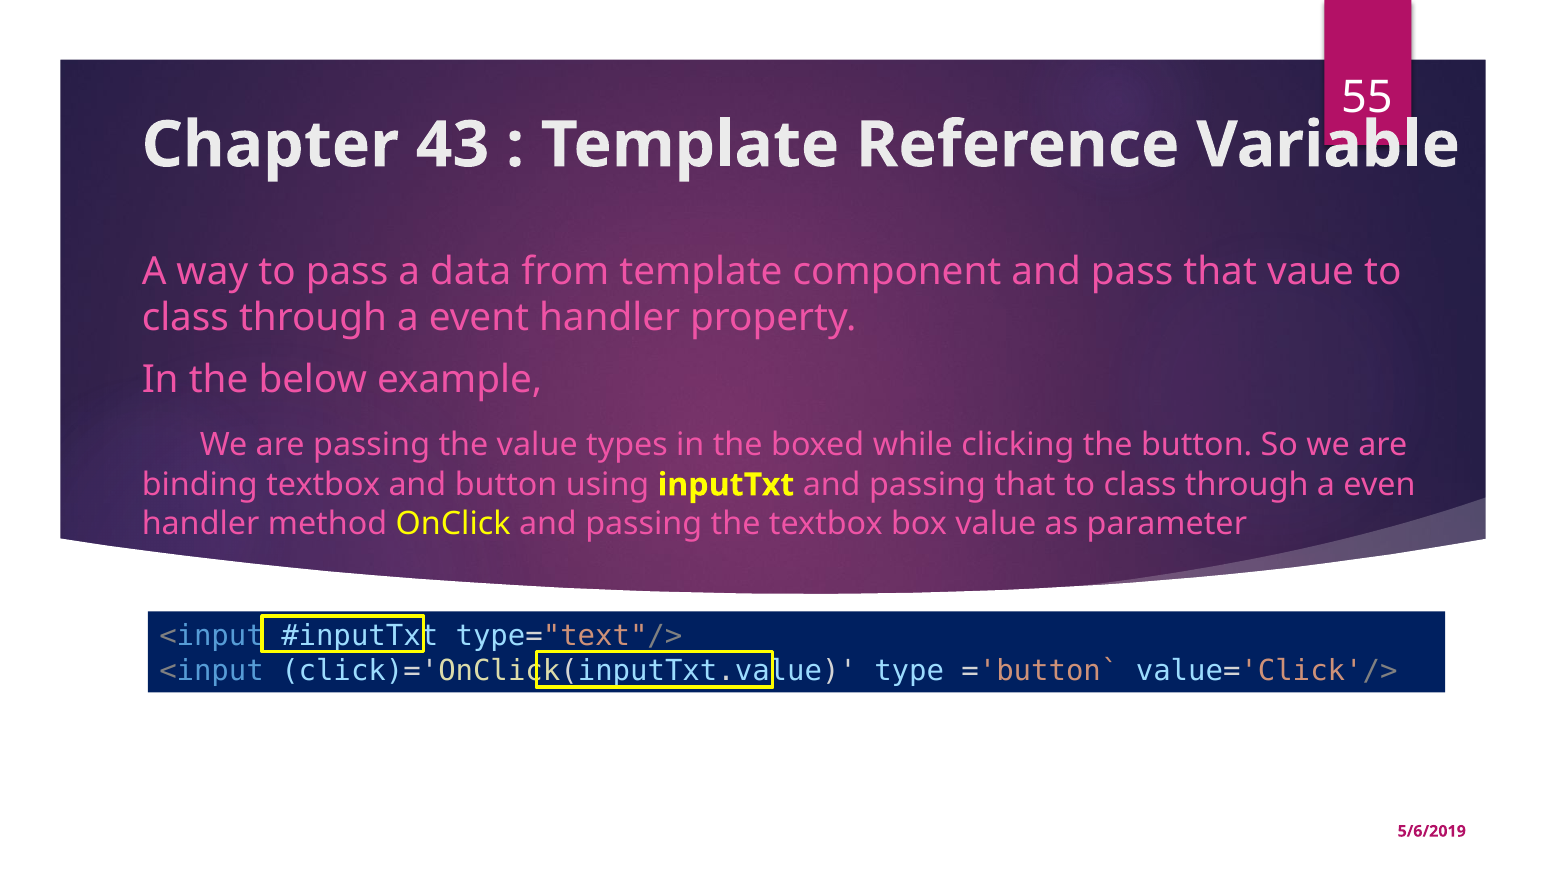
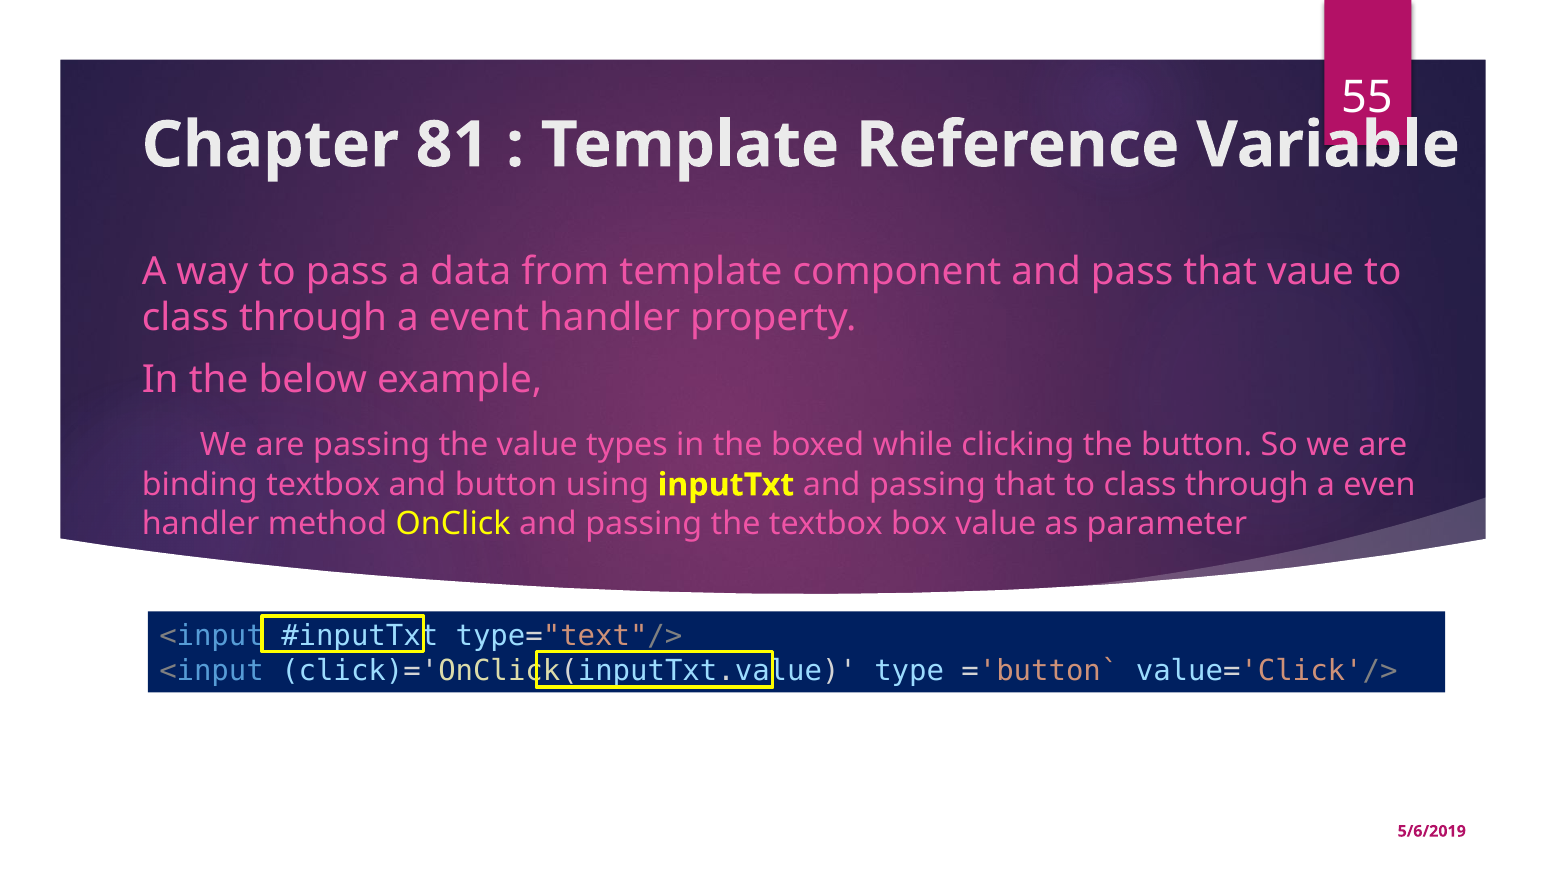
43: 43 -> 81 (453, 145)
